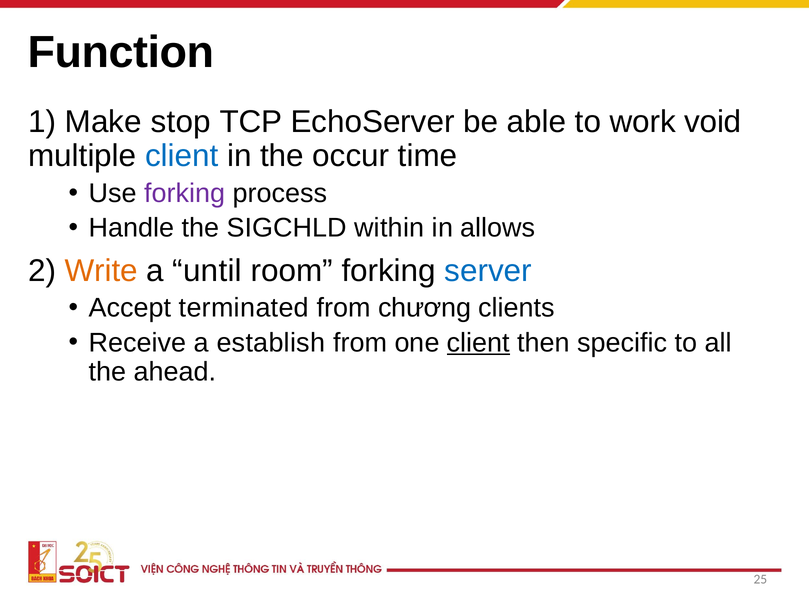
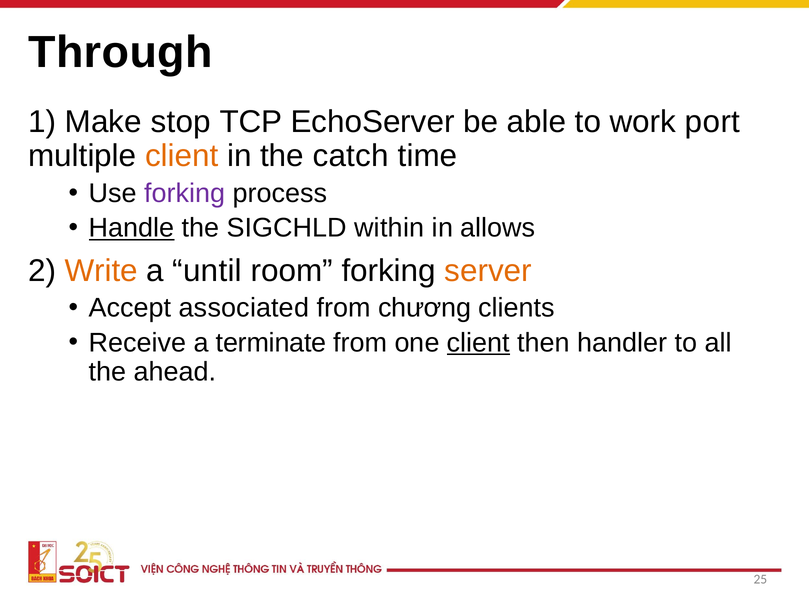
Function: Function -> Through (120, 52)
void: void -> port (713, 122)
client colour: blue -> orange (182, 156)
occur: occur -> catch (351, 156)
Handle underline: none -> present (132, 228)
server colour: blue -> orange (488, 271)
terminated: terminated -> associated (244, 308)
establish: establish -> terminate (271, 343)
specific: specific -> handler (622, 343)
